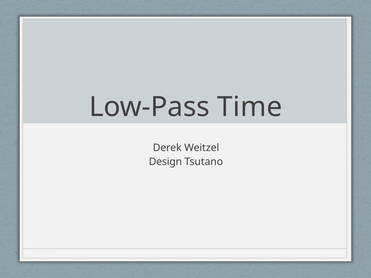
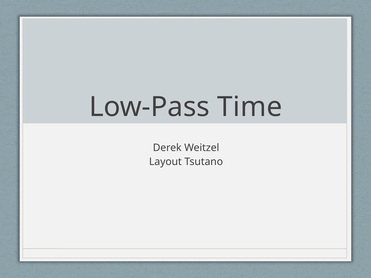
Design: Design -> Layout (165, 162)
